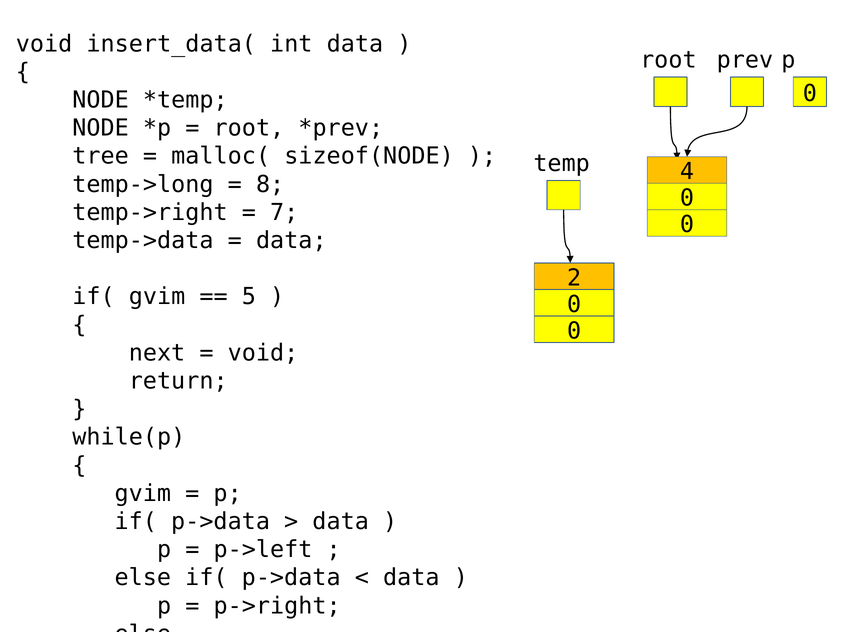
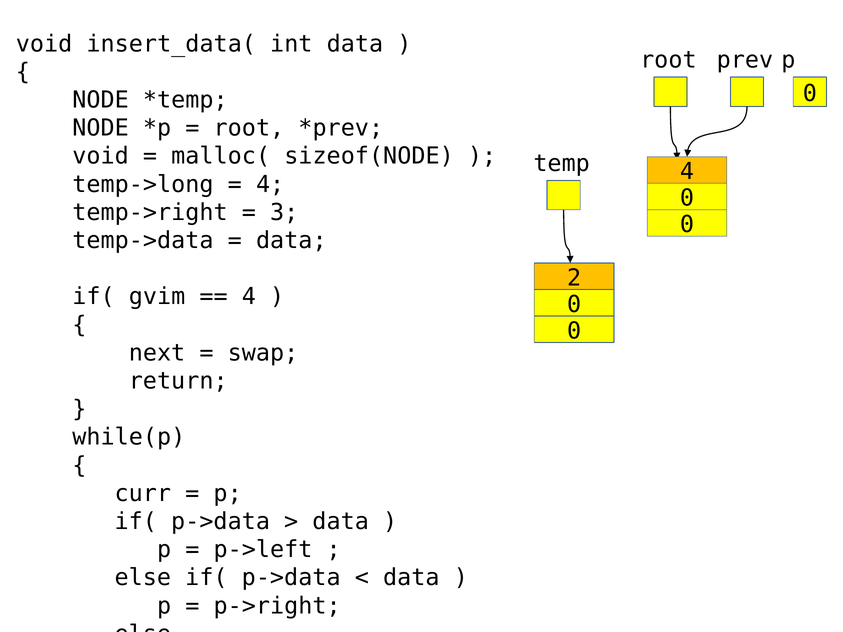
tree: tree -> void (101, 156)
8: 8 -> 4 (270, 184)
7: 7 -> 3 (284, 213)
5: 5 -> 4 (249, 297)
void: void -> swap (263, 353)
gvim: gvim -> curr (143, 494)
